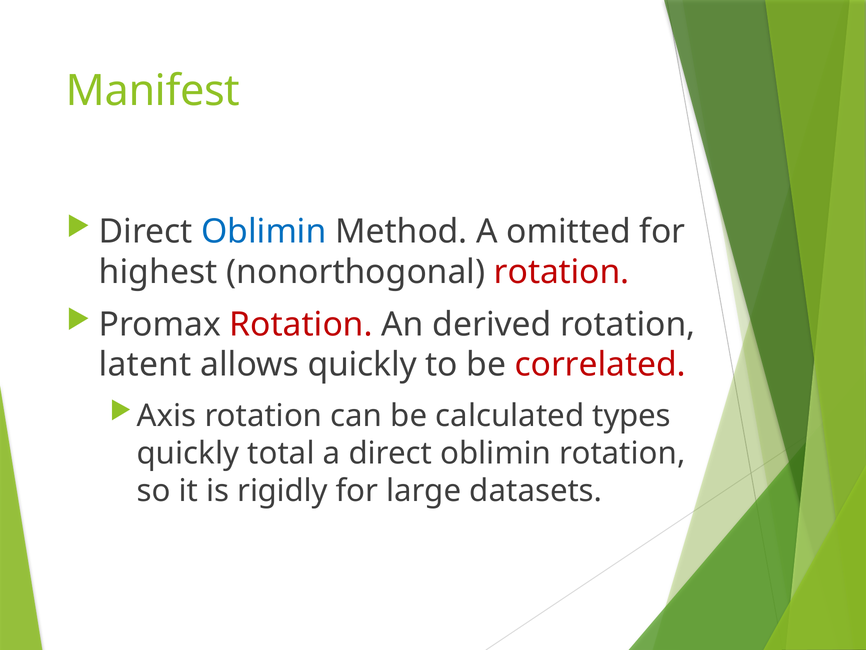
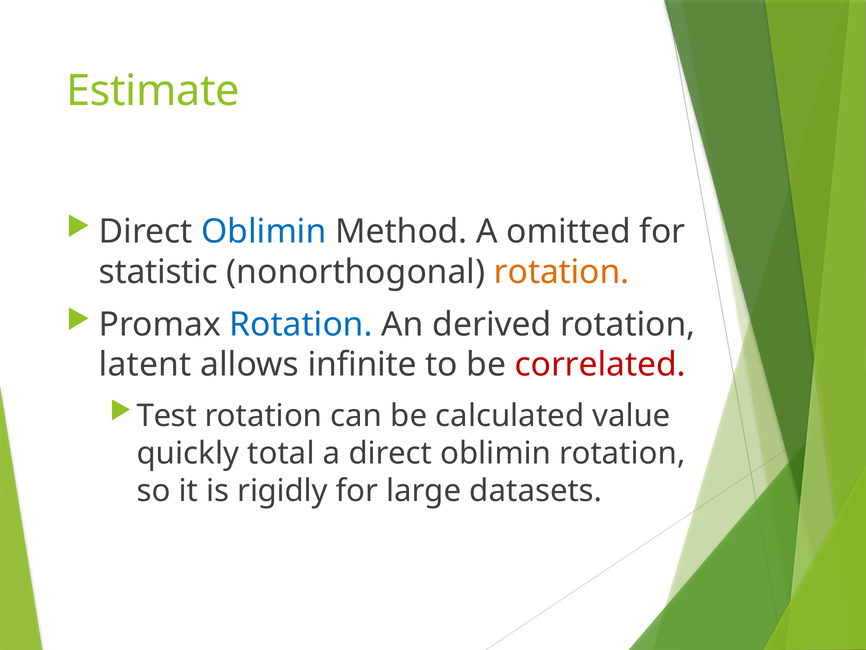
Manifest: Manifest -> Estimate (153, 91)
highest: highest -> statistic (158, 272)
rotation colour: red -> orange (562, 272)
Rotation colour: red -> blue (301, 324)
allows quickly: quickly -> infinite (362, 365)
Axis: Axis -> Test (167, 415)
types: types -> value (631, 415)
